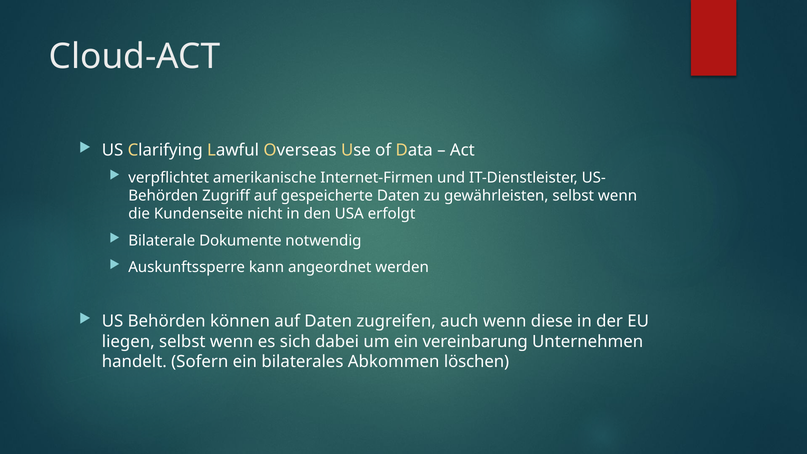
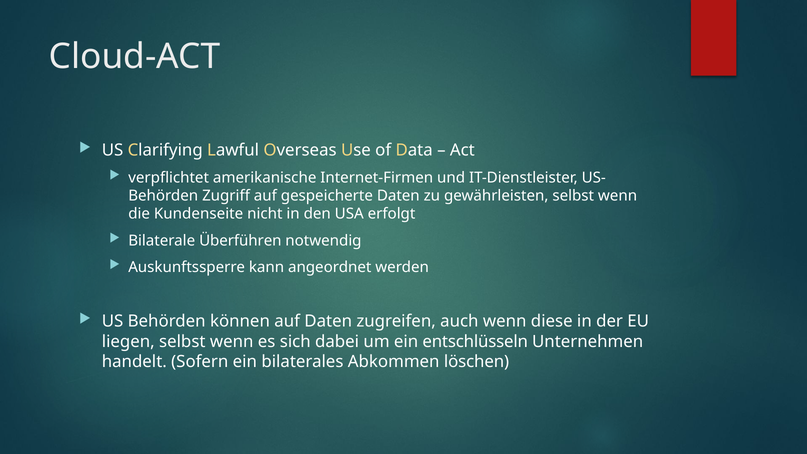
Dokumente: Dokumente -> Überführen (240, 241)
vereinbarung: vereinbarung -> entschlüsseln (475, 342)
